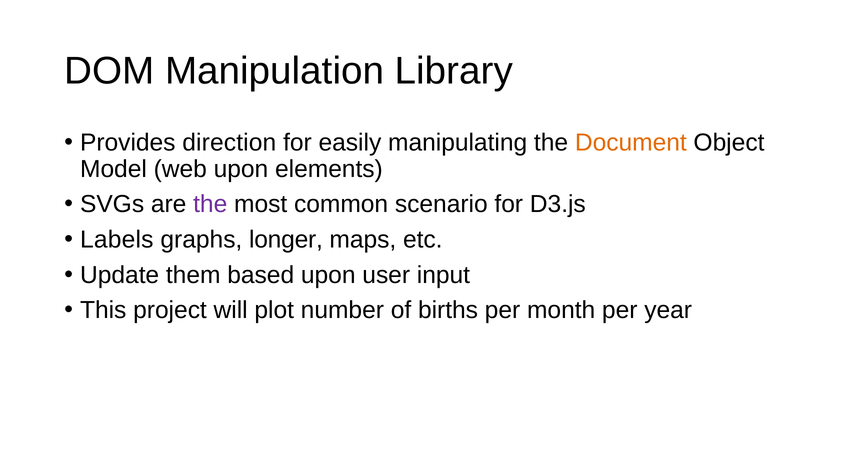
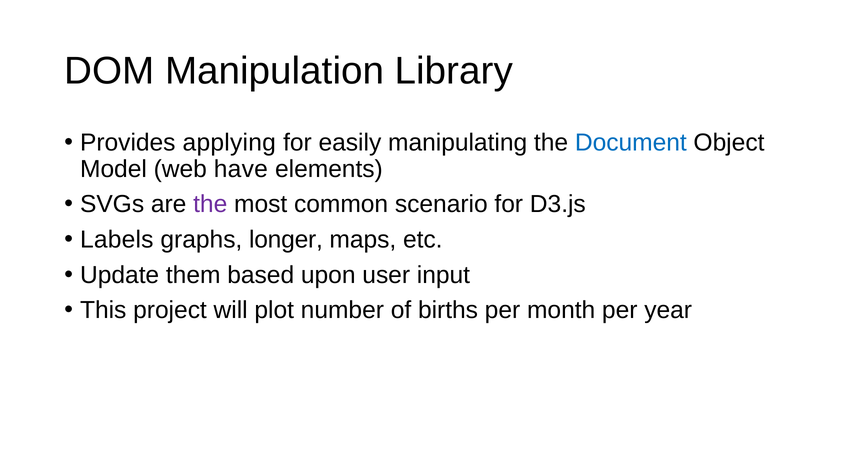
direction: direction -> applying (229, 143)
Document colour: orange -> blue (631, 143)
web upon: upon -> have (241, 169)
